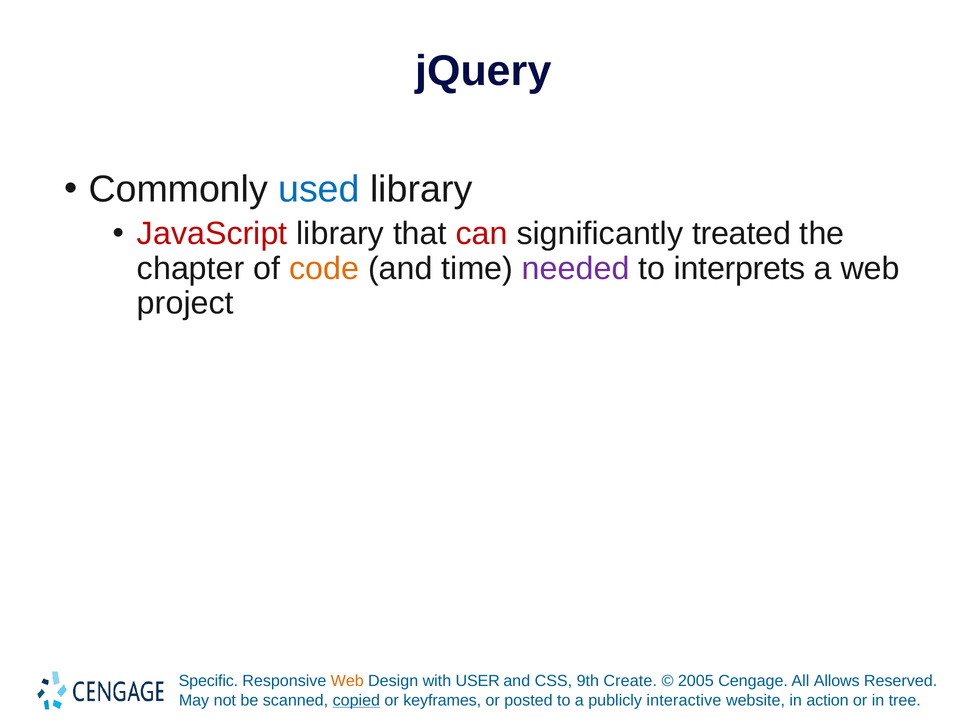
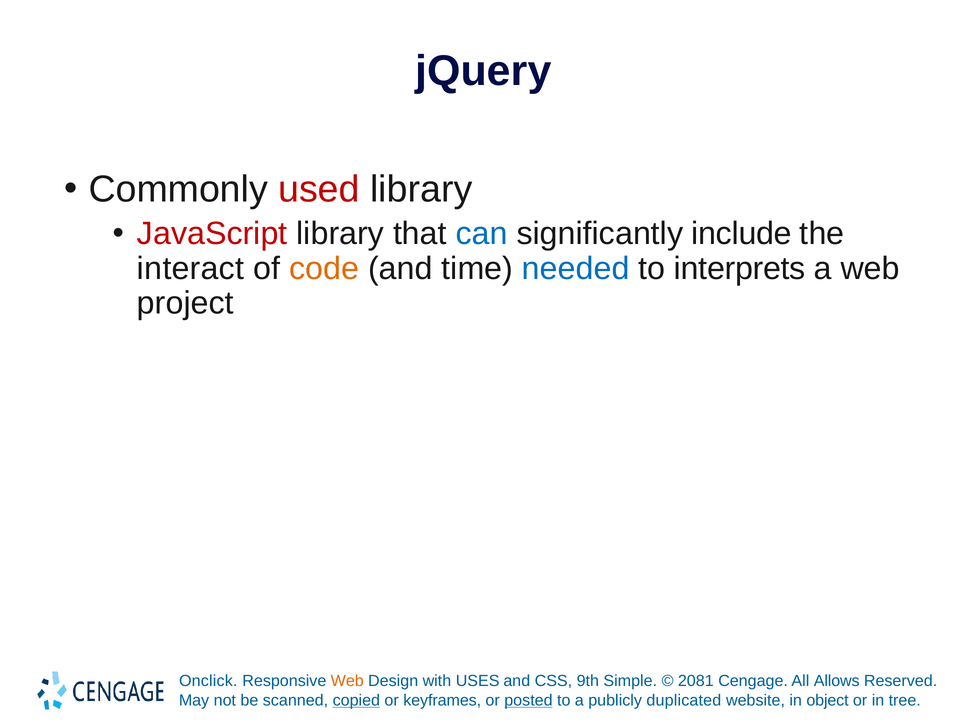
used colour: blue -> red (319, 189)
can colour: red -> blue (482, 234)
treated: treated -> include (742, 234)
chapter: chapter -> interact (191, 269)
needed colour: purple -> blue (576, 269)
Specific: Specific -> Onclick (208, 681)
USER: USER -> USES (478, 681)
Create: Create -> Simple (630, 681)
2005: 2005 -> 2081 (696, 681)
posted underline: none -> present (528, 701)
interactive: interactive -> duplicated (684, 701)
action: action -> object (828, 701)
